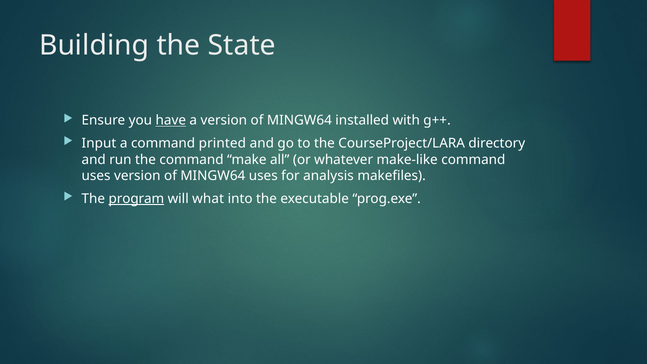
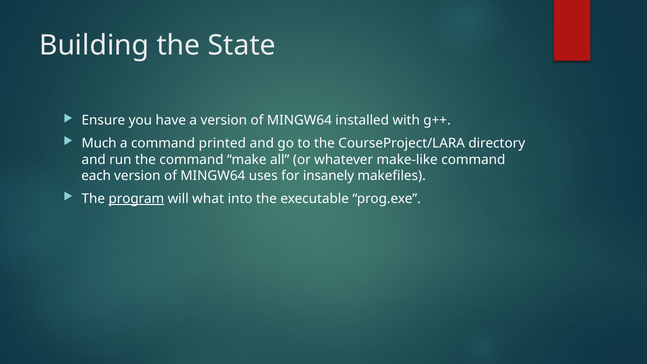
have underline: present -> none (171, 120)
Input: Input -> Much (99, 143)
uses: uses -> each (96, 176)
analysis: analysis -> insanely (329, 176)
